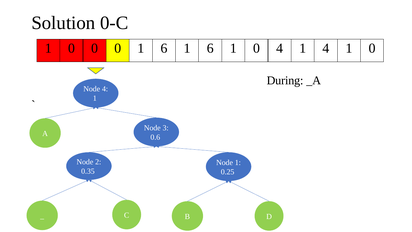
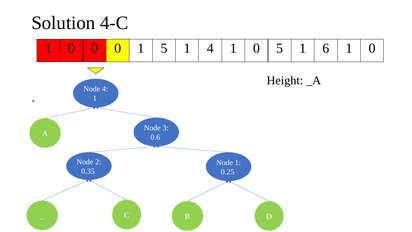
0-C: 0-C -> 4-C (114, 23)
0 1 6: 6 -> 5 (164, 48)
6: 6 -> 4 (210, 48)
0 4: 4 -> 5 (280, 48)
1 4: 4 -> 6 (326, 48)
During: During -> Height (285, 80)
